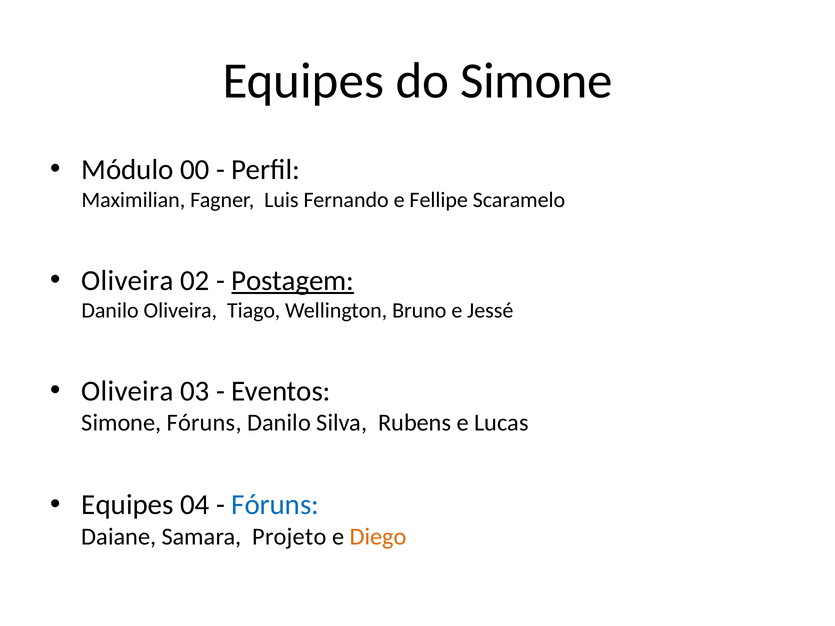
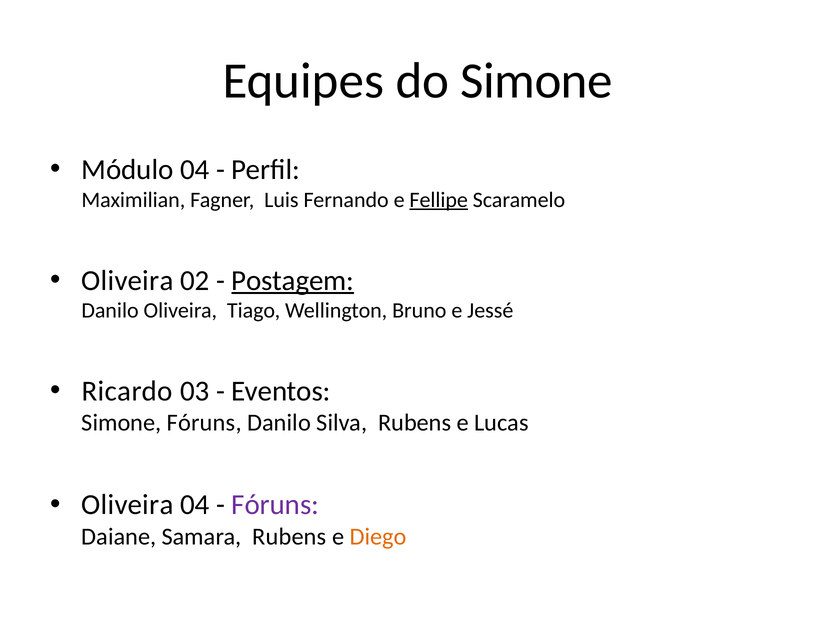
Módulo 00: 00 -> 04 (195, 170)
Fellipe underline: none -> present (439, 200)
Oliveira: Oliveira -> Ricardo (127, 391)
Equipes: Equipes -> Oliveira (127, 505)
Fóruns colour: blue -> purple (275, 505)
Samara Projeto: Projeto -> Rubens (289, 537)
